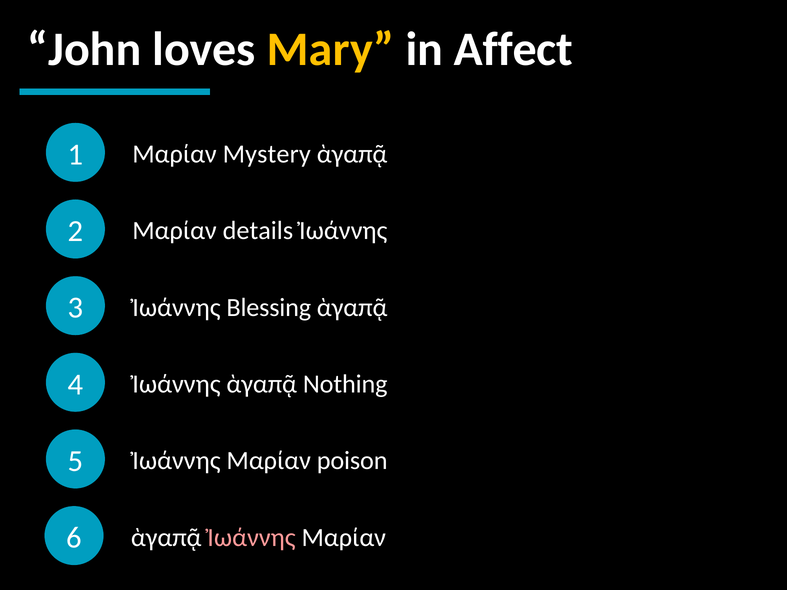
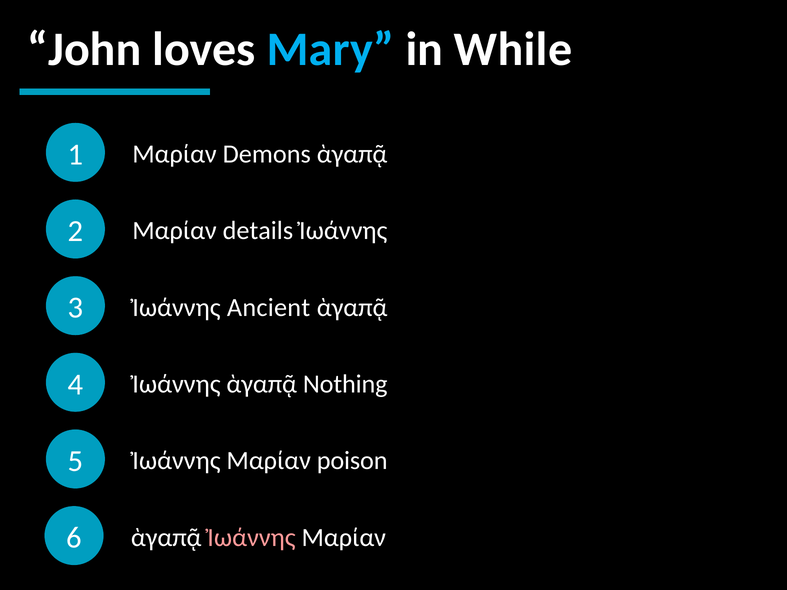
Mary colour: yellow -> light blue (330, 49)
Affect: Affect -> While (513, 49)
Mystery: Mystery -> Demons (267, 154)
Blessing: Blessing -> Ancient (269, 308)
